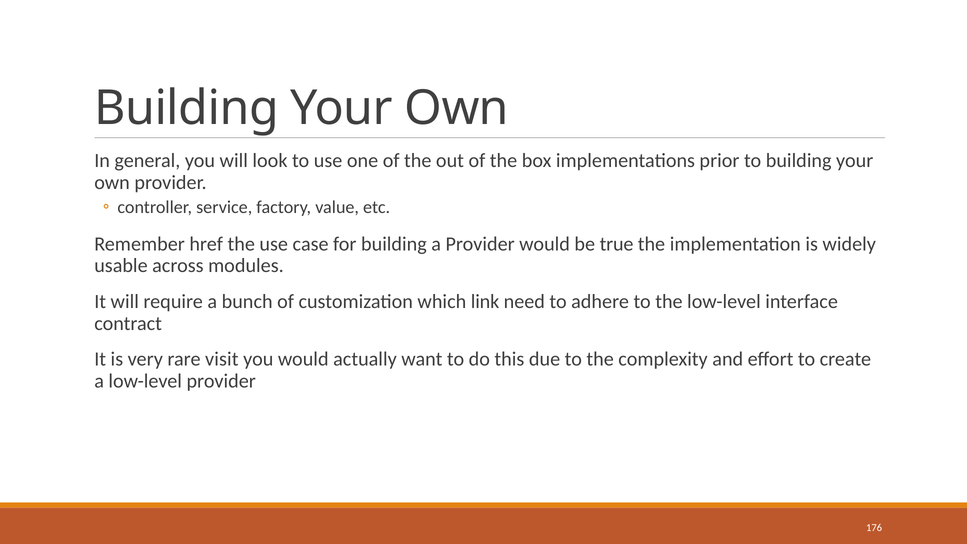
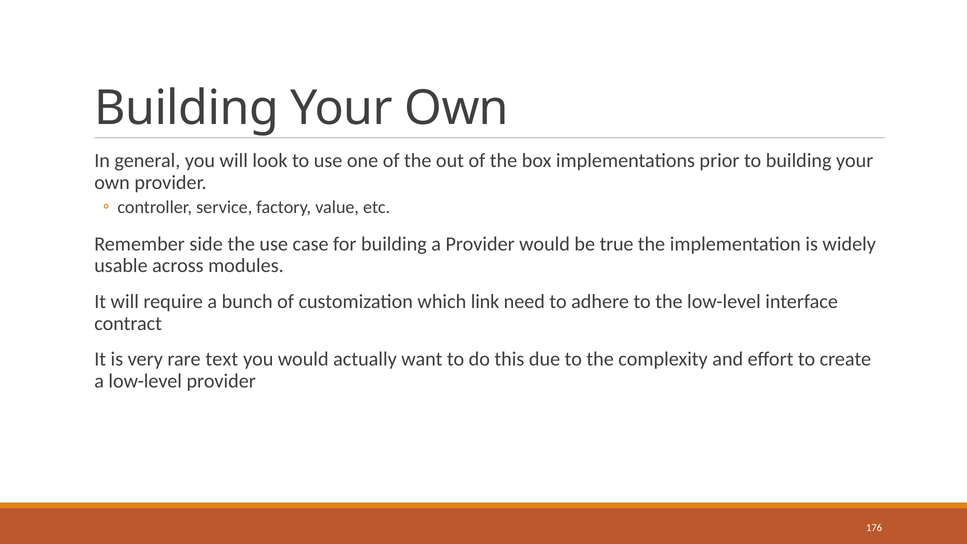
href: href -> side (206, 244)
visit: visit -> text (222, 359)
